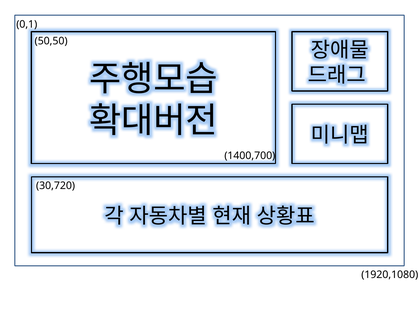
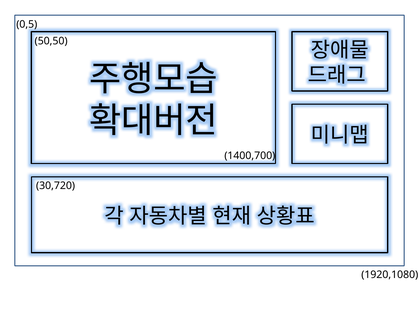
0,1: 0,1 -> 0,5 (27, 24)
